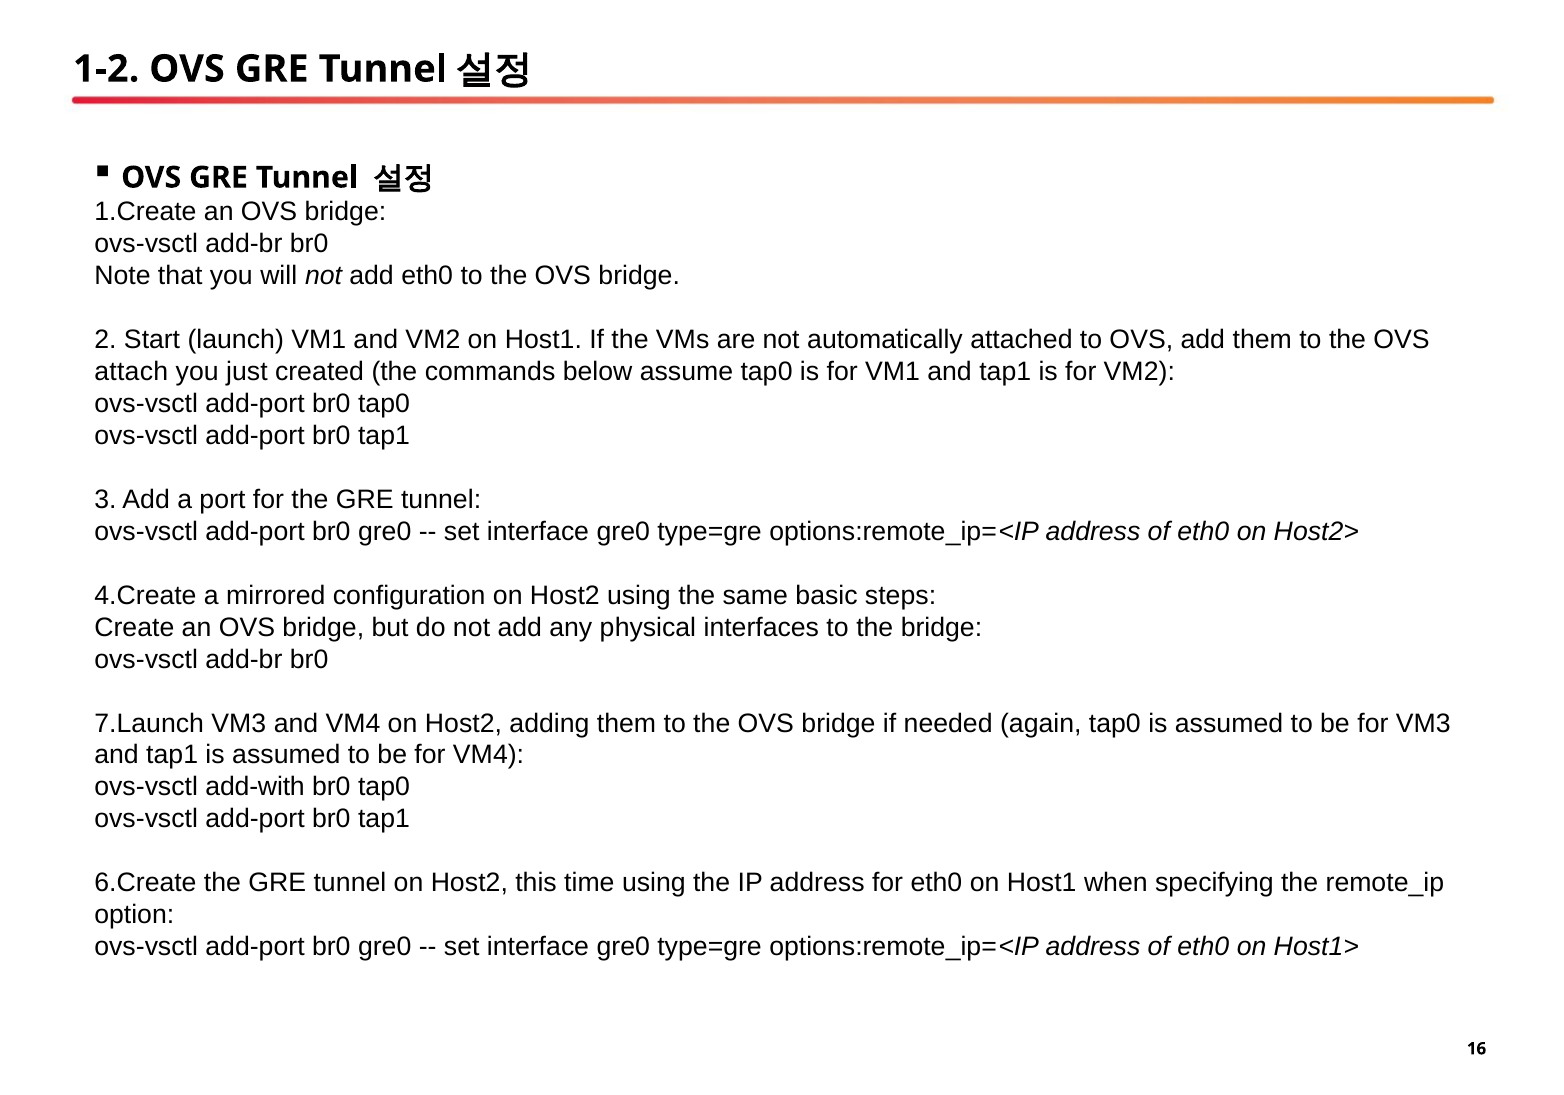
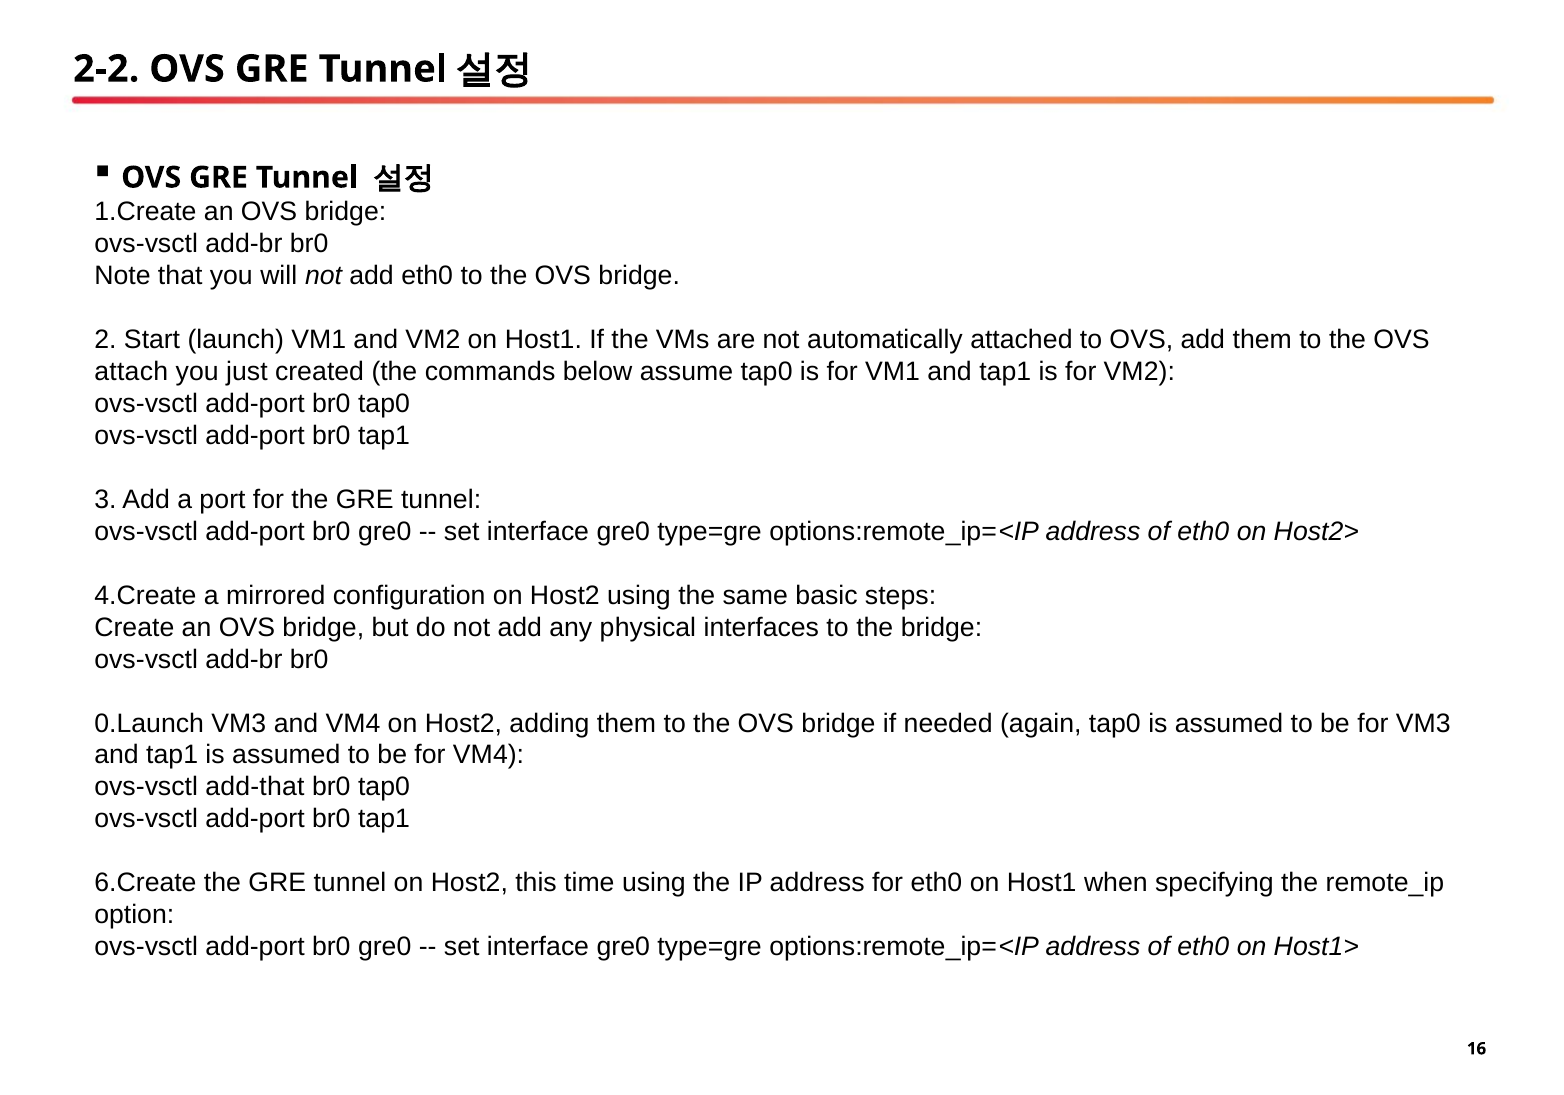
1-2: 1-2 -> 2-2 (106, 69)
7.Launch: 7.Launch -> 0.Launch (149, 723)
add-with: add-with -> add-that (255, 787)
